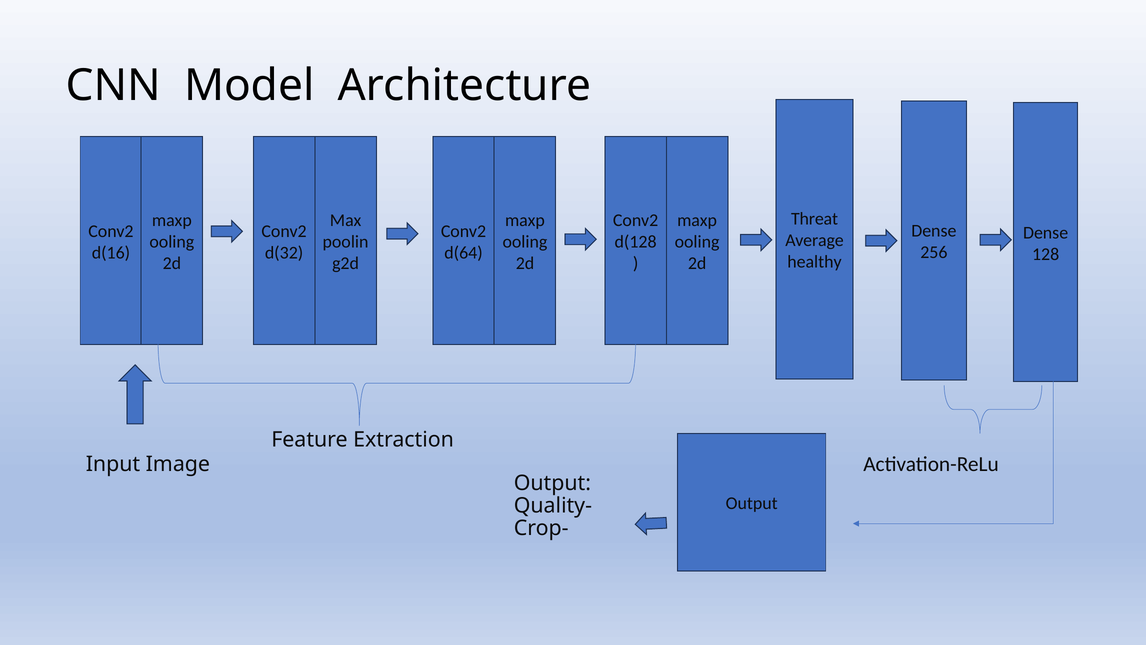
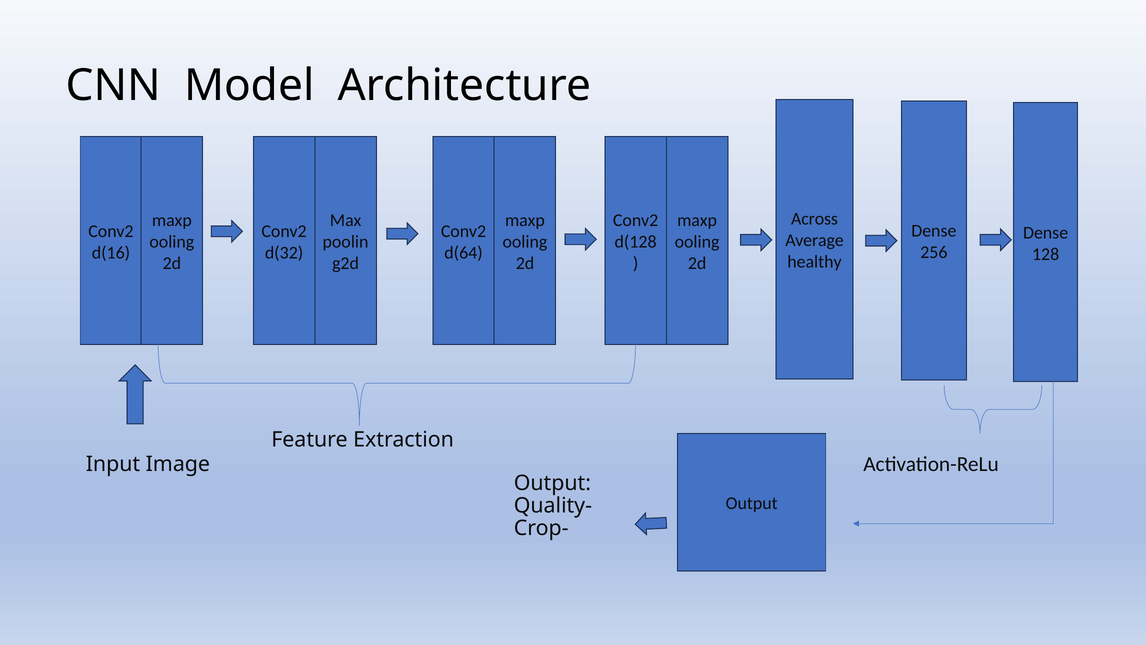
Threat: Threat -> Across (815, 219)
